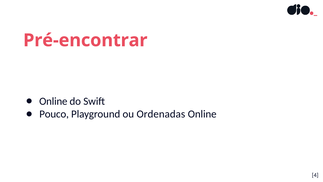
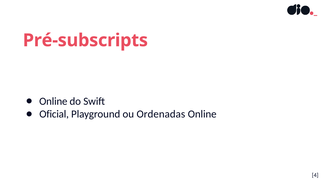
Pré-encontrar: Pré-encontrar -> Pré-subscripts (85, 40)
Pouco: Pouco -> Oficial (54, 114)
